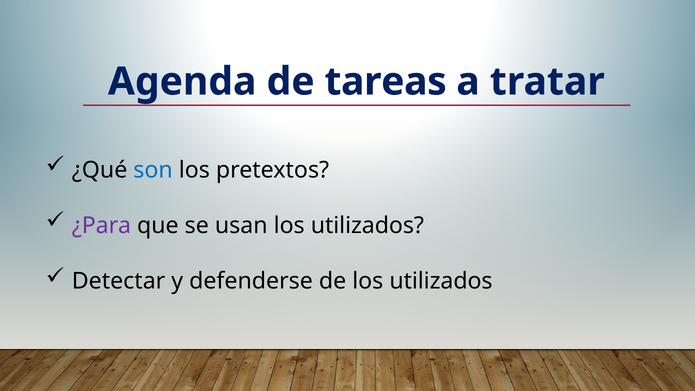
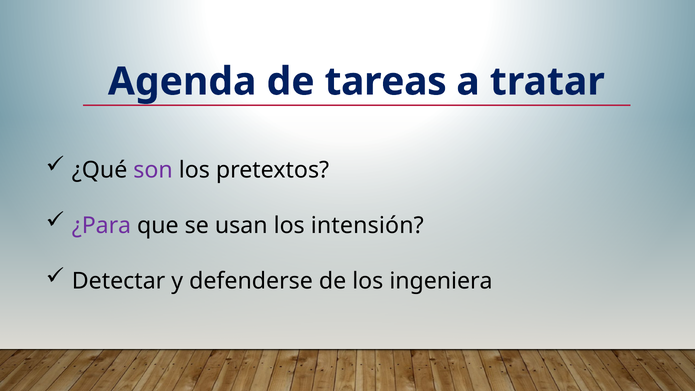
son colour: blue -> purple (153, 170)
usan los utilizados: utilizados -> intensión (367, 226)
de los utilizados: utilizados -> ingeniera (441, 281)
